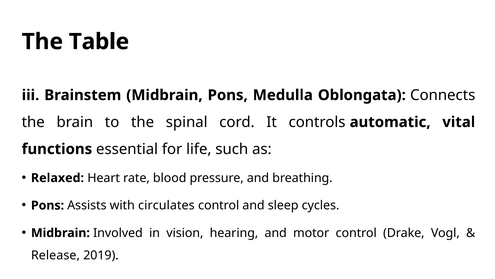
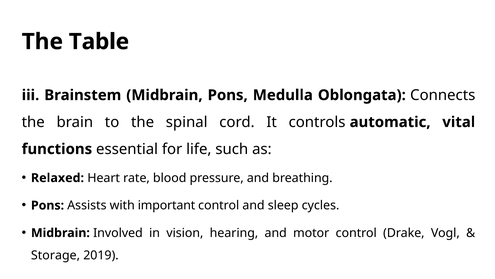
circulates: circulates -> important (167, 205)
Release: Release -> Storage (55, 255)
